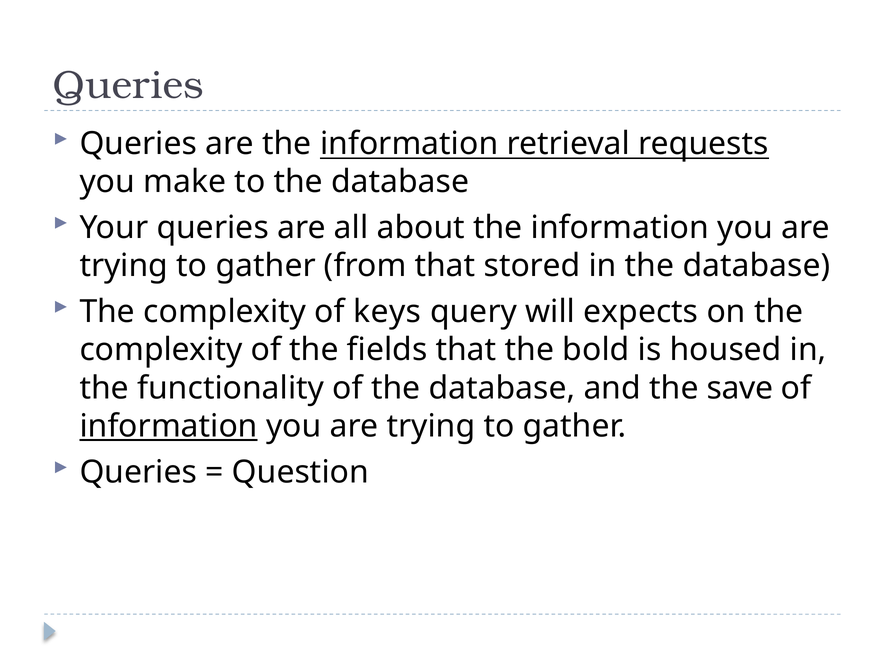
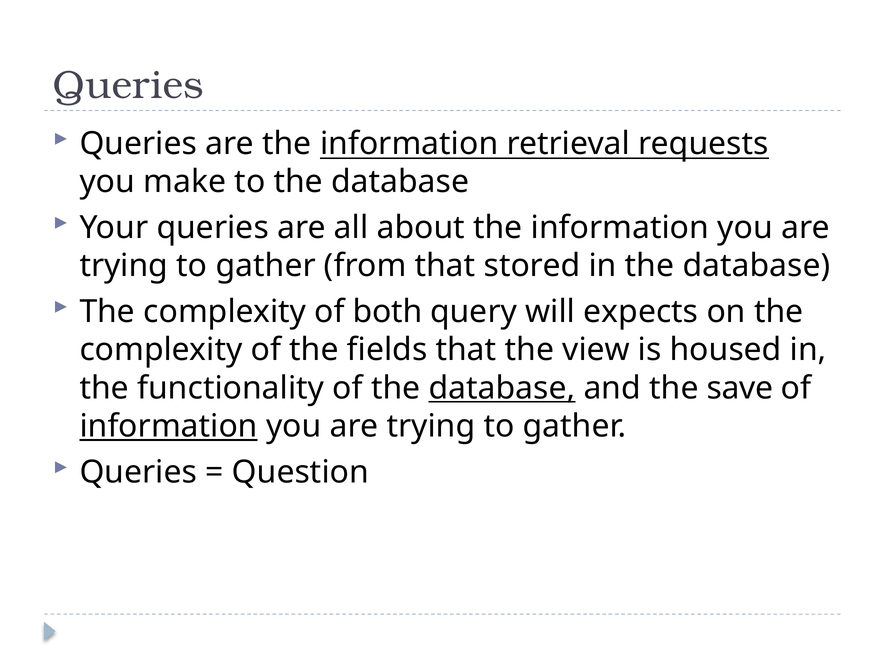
keys: keys -> both (388, 312)
bold: bold -> view (596, 350)
database underline: none -> present (502, 389)
